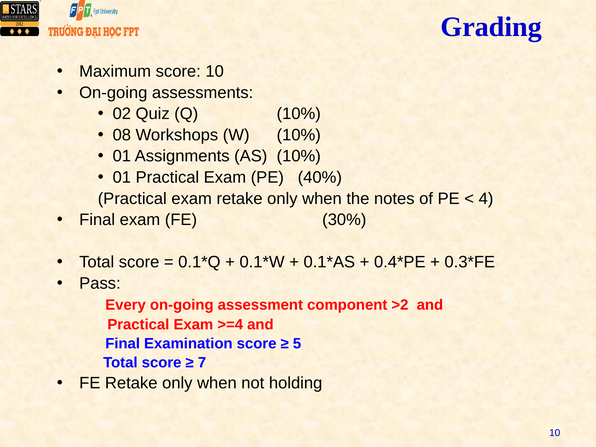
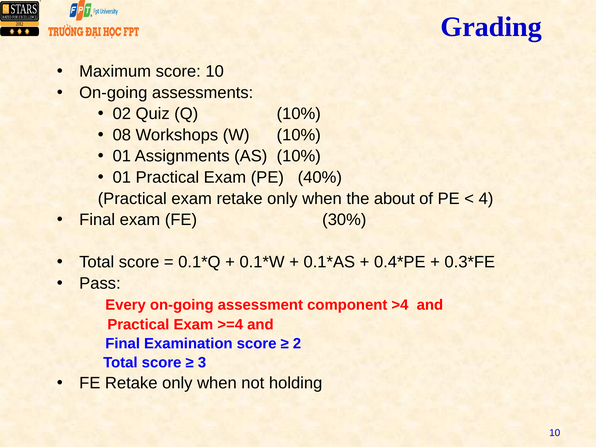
notes: notes -> about (394, 199)
>2: >2 -> >4 (400, 305)
5: 5 -> 2 (297, 344)
7: 7 -> 3 (202, 363)
